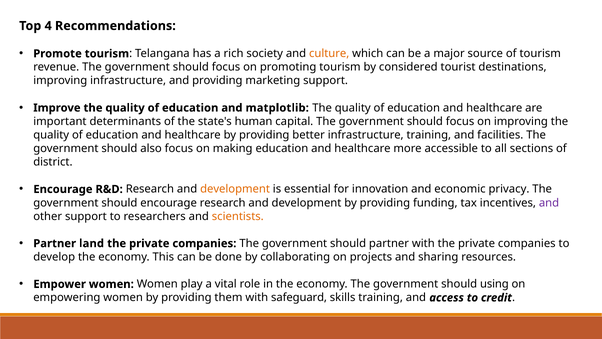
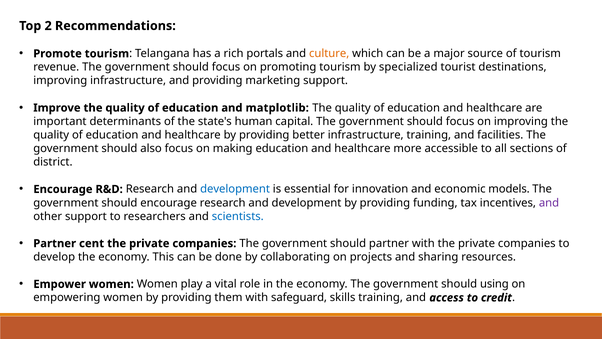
4: 4 -> 2 (48, 26)
society: society -> portals (265, 54)
considered: considered -> specialized (408, 67)
development colour: orange -> blue (235, 189)
privacy: privacy -> models (509, 189)
scientists colour: orange -> blue (238, 216)
land: land -> cent (92, 243)
